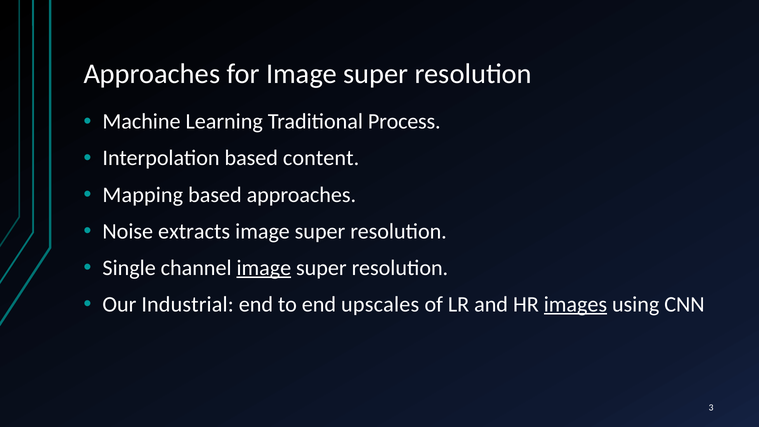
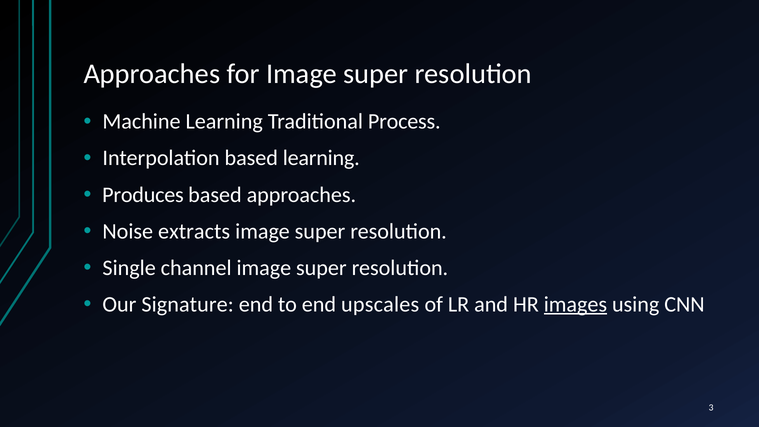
based content: content -> learning (321, 158)
Mapping: Mapping -> Produces (143, 195)
image underline: present -> none (264, 268)
Industrial: Industrial -> Signature (188, 304)
